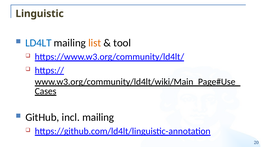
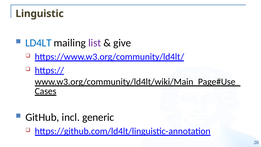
list colour: orange -> purple (95, 43)
tool: tool -> give (122, 43)
incl mailing: mailing -> generic (98, 117)
